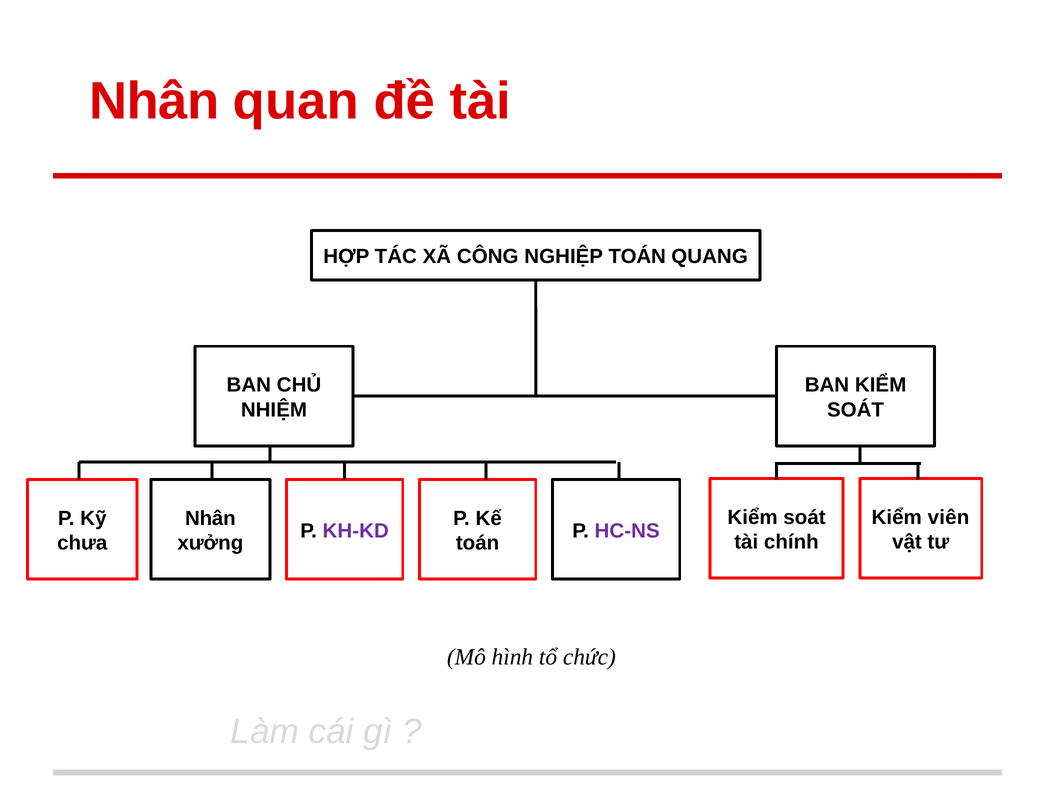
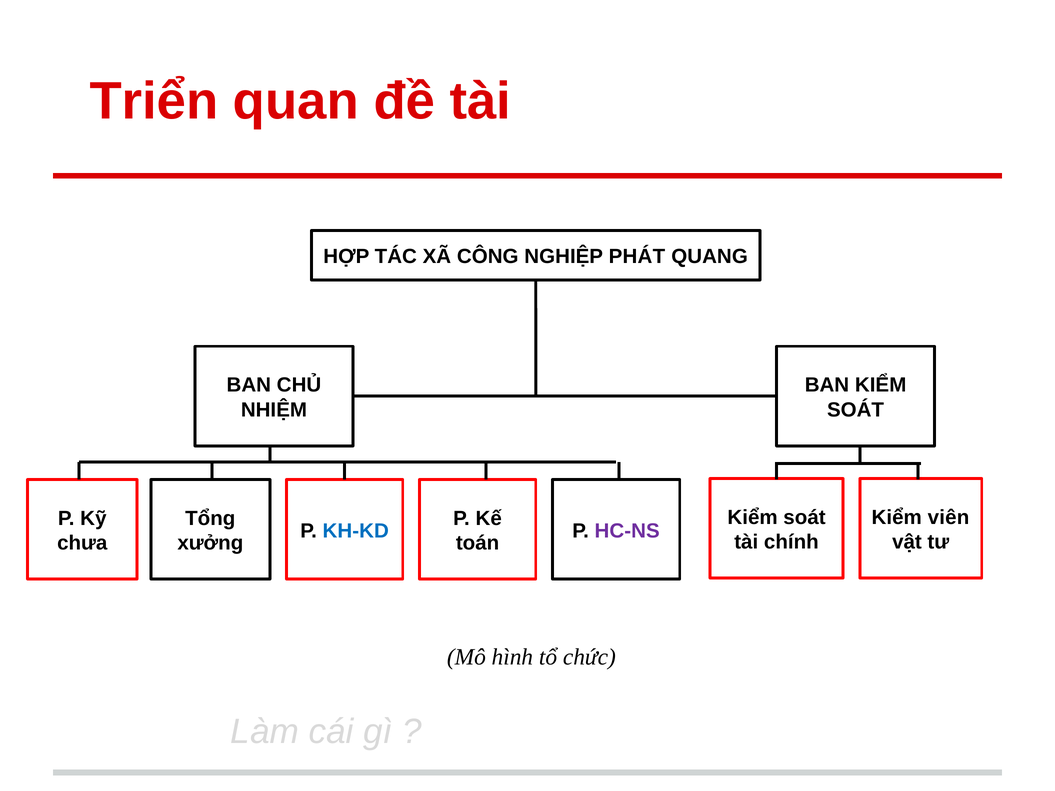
Nhân: Nhân -> Triển (154, 101)
NGHIỆP TOÁN: TOÁN -> PHÁT (637, 257)
Nhân: Nhân -> Tổng (210, 519)
KH-KD colour: purple -> blue (356, 531)
